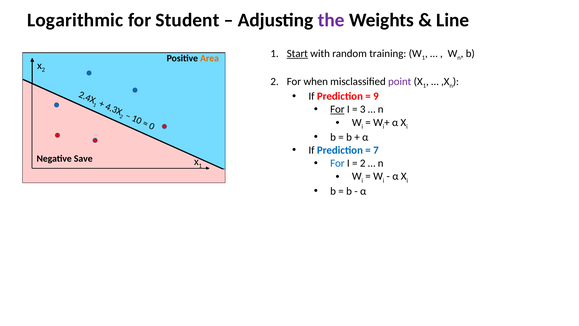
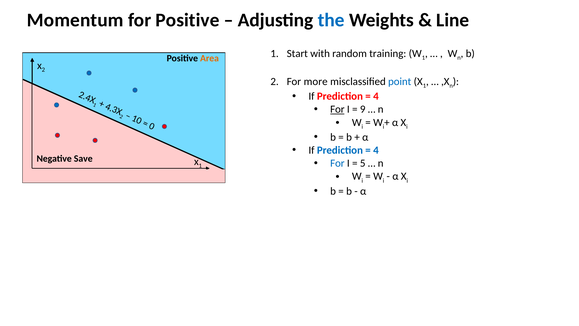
Logarithmic: Logarithmic -> Momentum (75, 20)
for Student: Student -> Positive (187, 20)
the colour: purple -> blue (331, 20)
Start underline: present -> none (297, 54)
when: when -> more (316, 81)
point colour: purple -> blue (400, 81)
9: 9 -> 4 (376, 96)
3: 3 -> 9 (363, 109)
7: 7 -> 4 (376, 150)
2: 2 -> 5 (363, 163)
